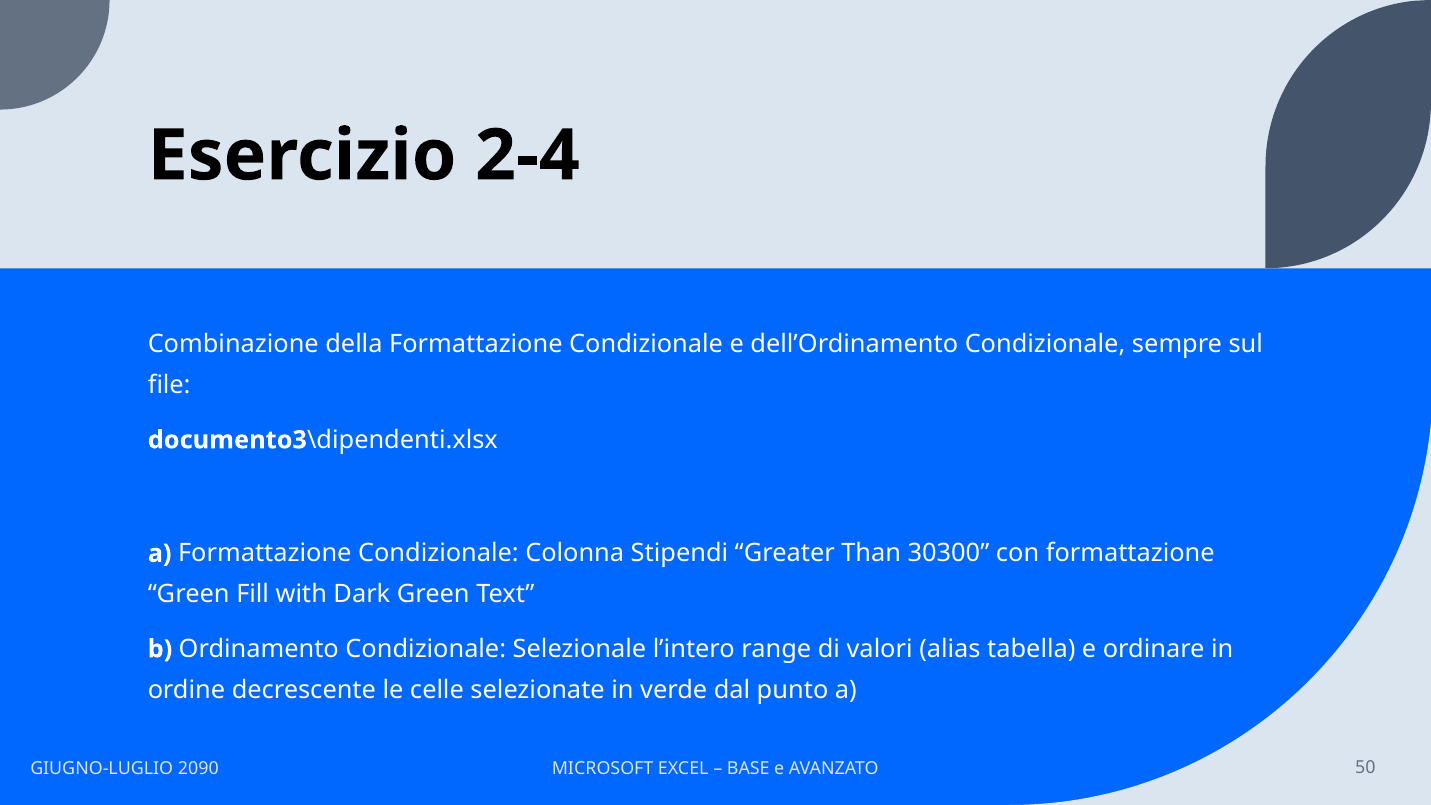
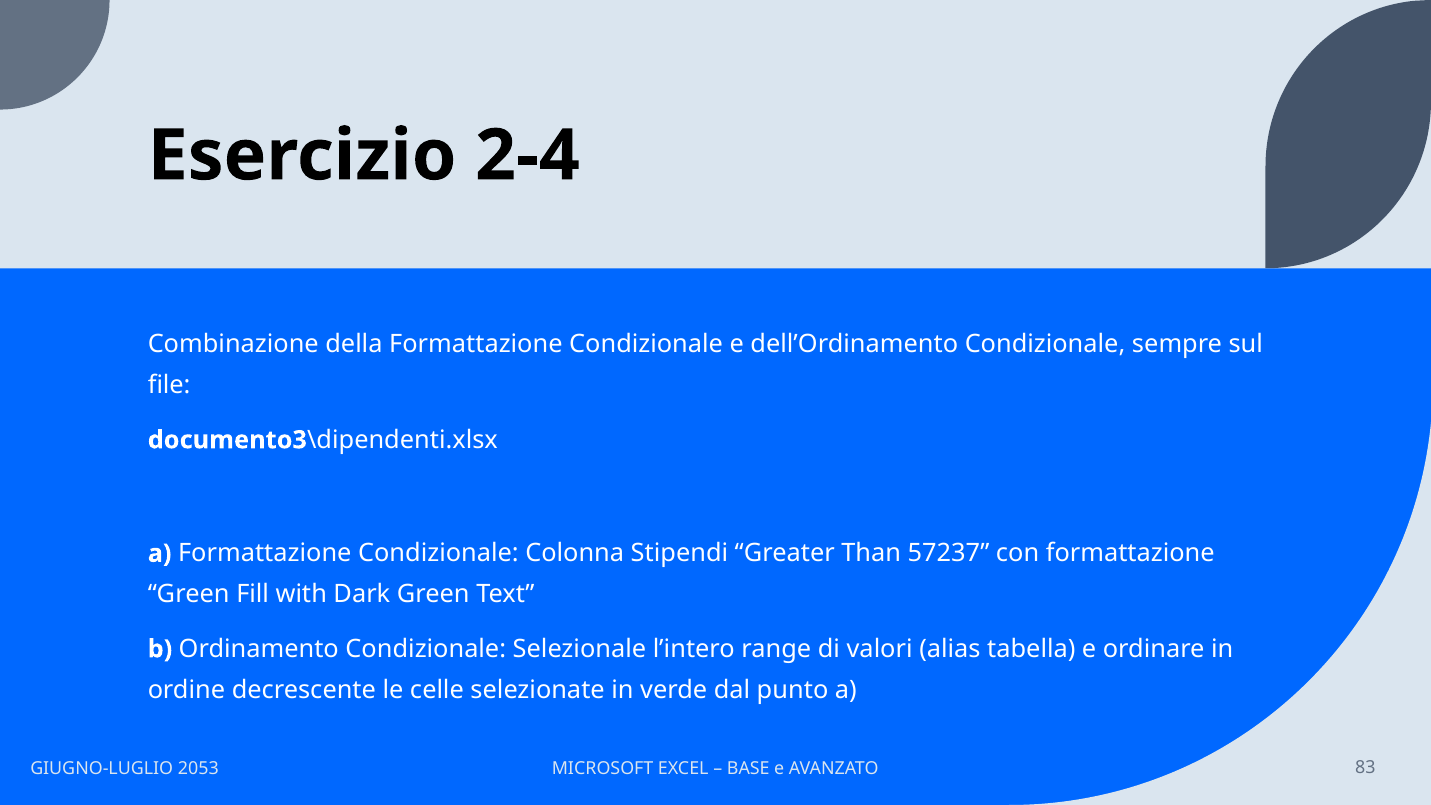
30300: 30300 -> 57237 (949, 553)
2090: 2090 -> 2053 (198, 769)
50: 50 -> 83 (1365, 767)
